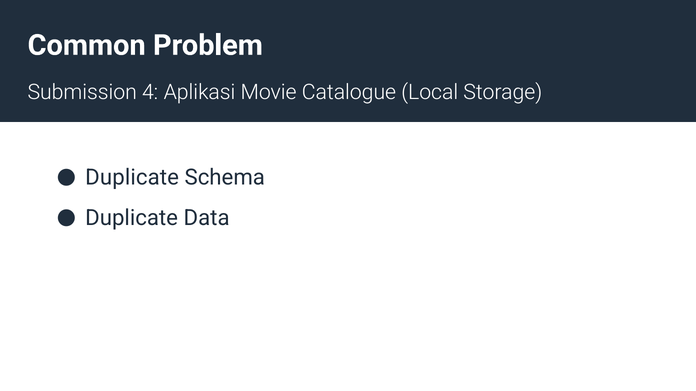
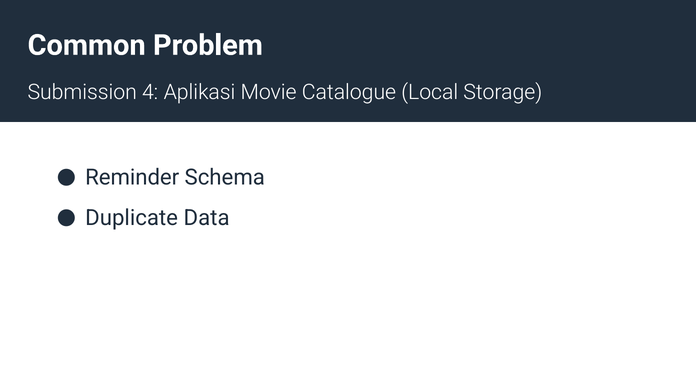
Duplicate: Duplicate -> Reminder (132, 177)
